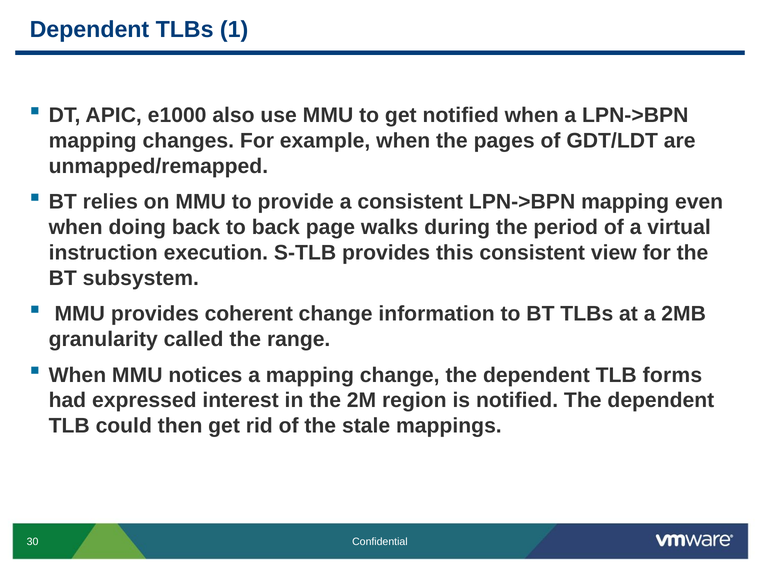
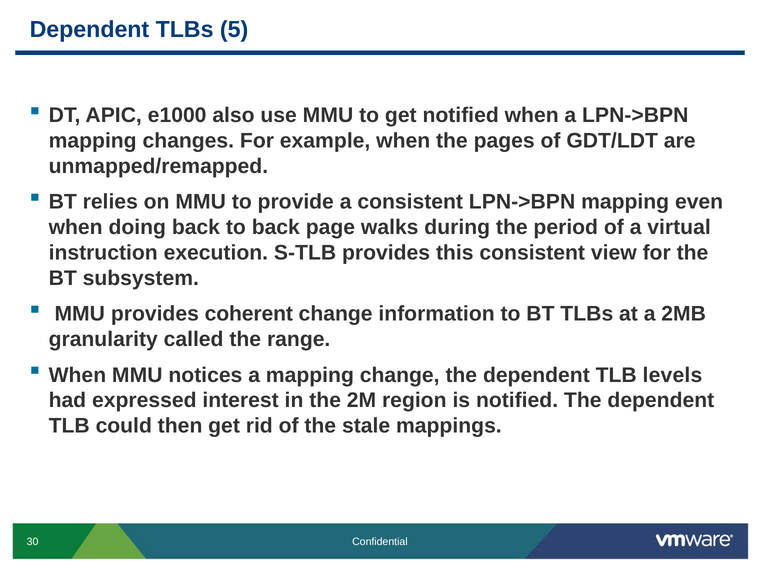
1: 1 -> 5 (234, 30)
forms: forms -> levels (672, 375)
